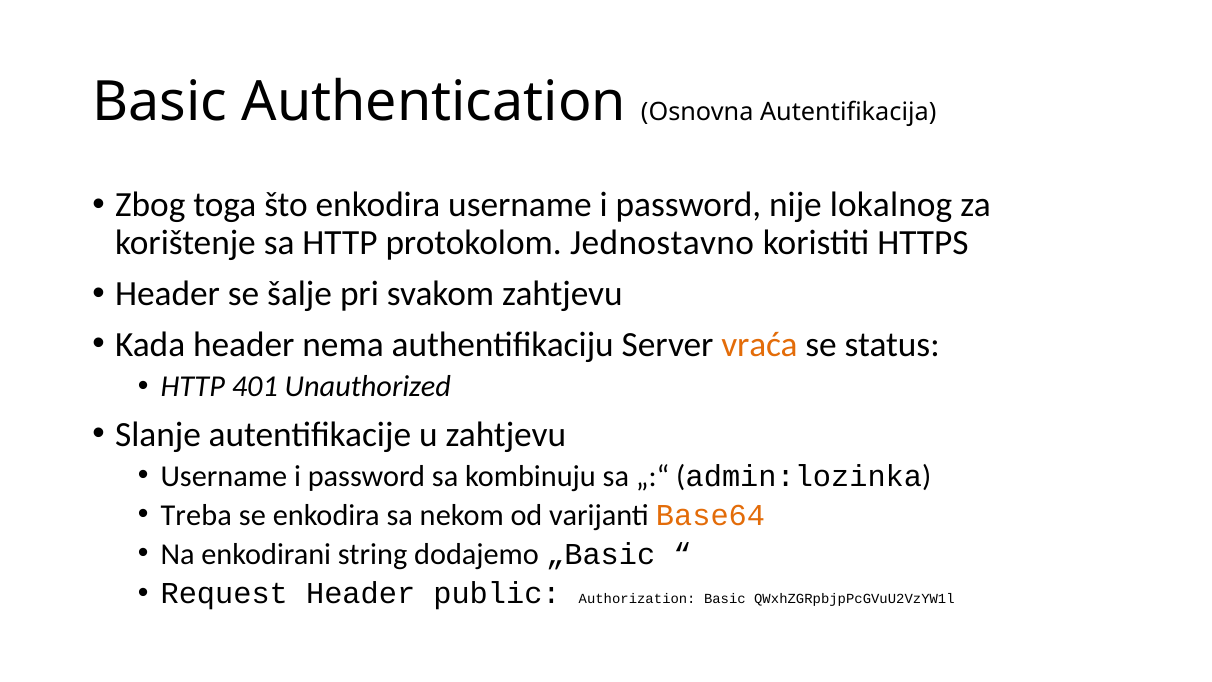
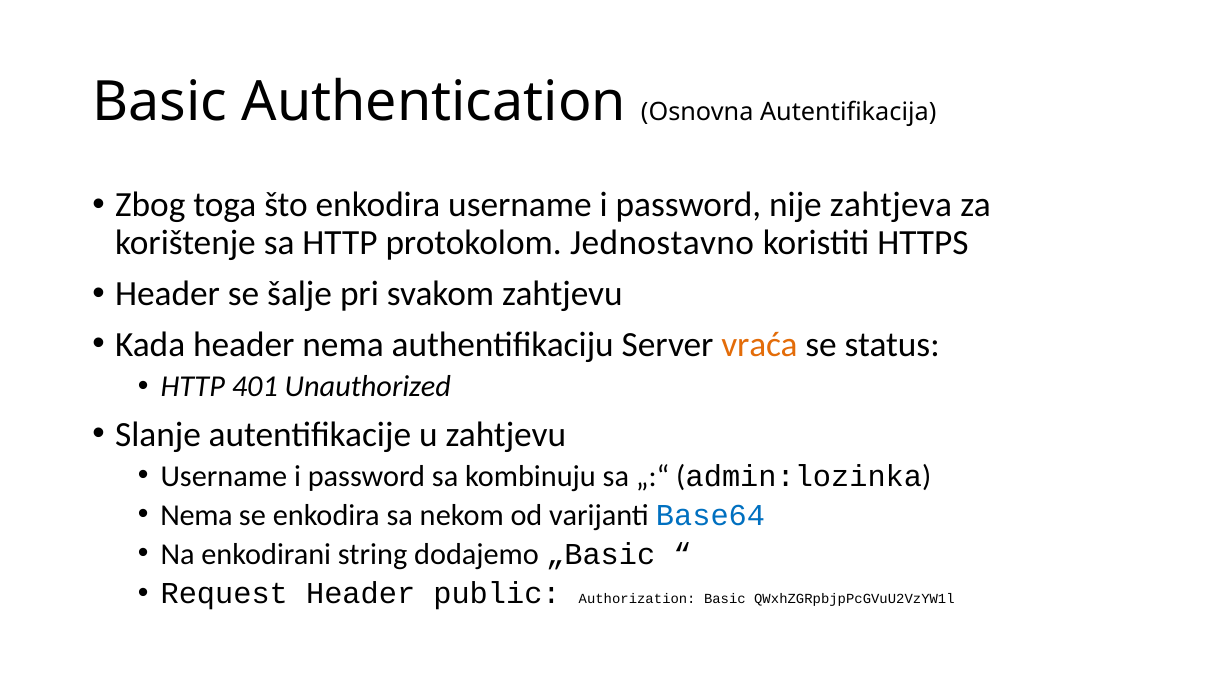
lokalnog: lokalnog -> zahtjeva (891, 205)
Treba: Treba -> Nema (197, 515)
Base64 colour: orange -> blue (711, 515)
